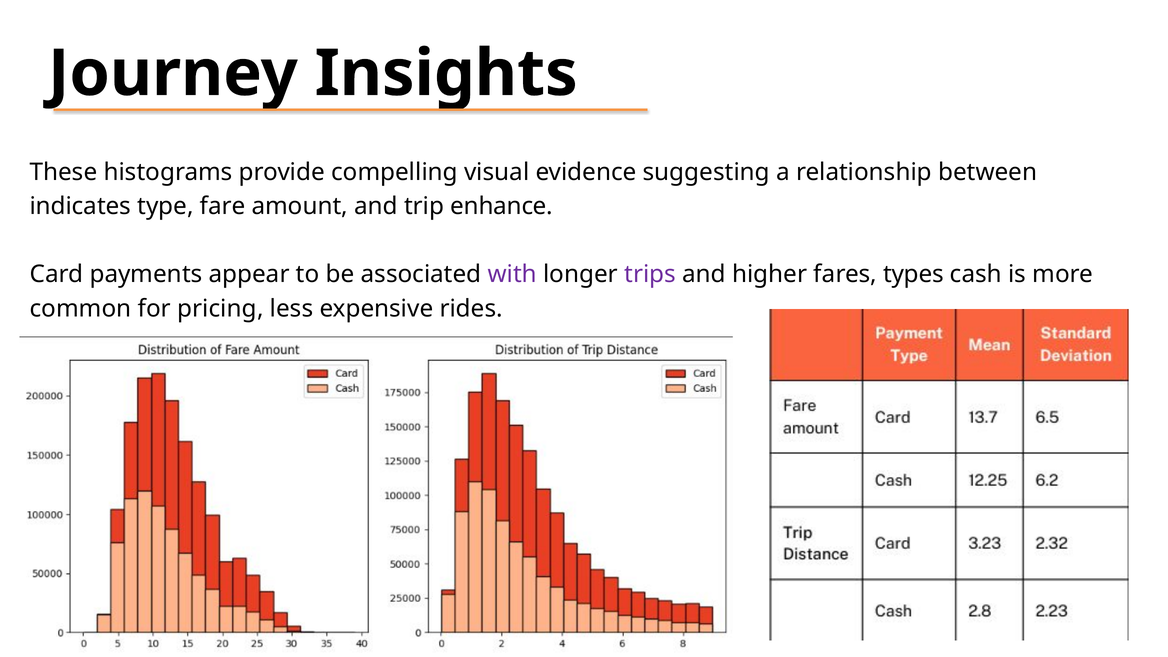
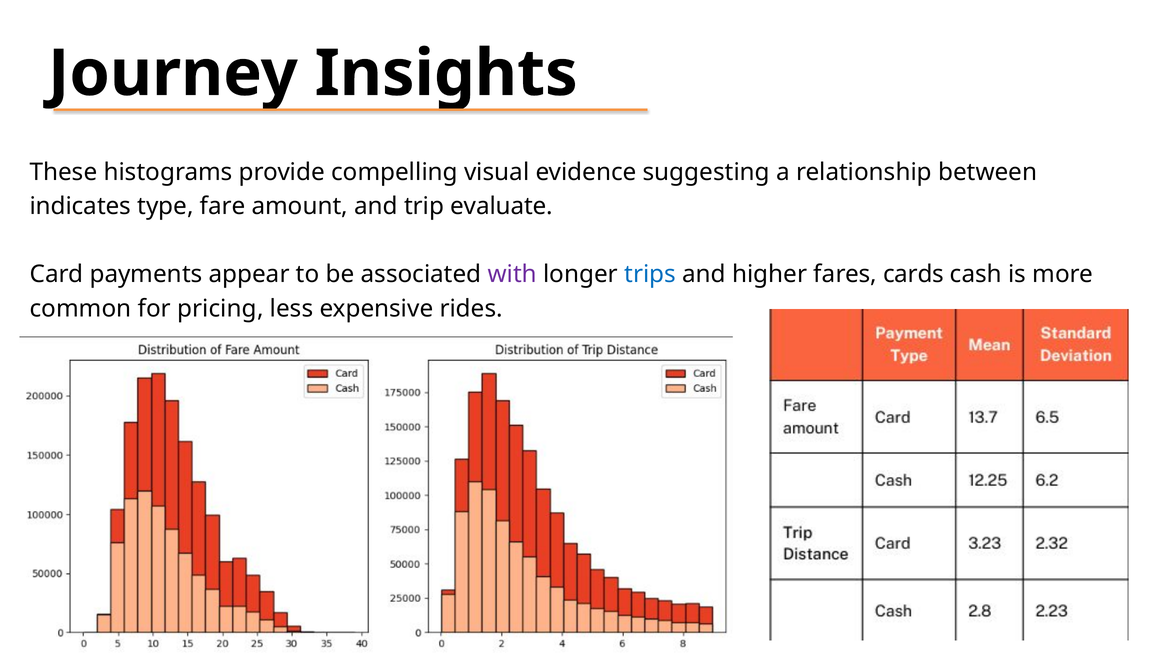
enhance: enhance -> evaluate (502, 206)
trips colour: purple -> blue (650, 274)
types: types -> cards (914, 274)
